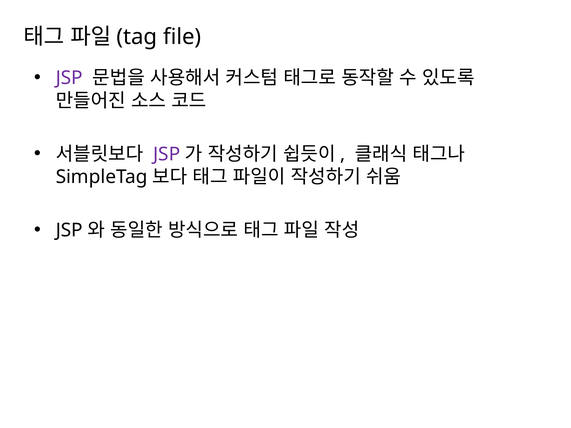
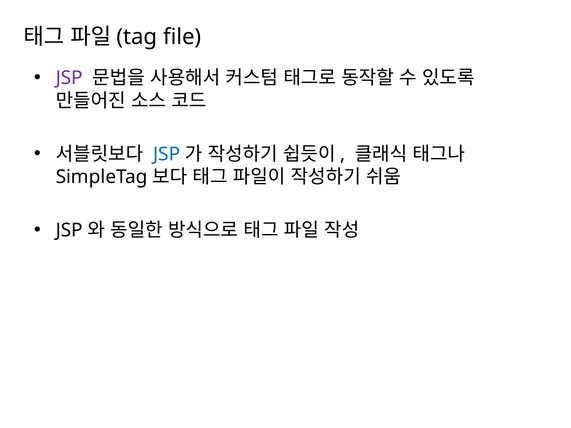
JSP colour: purple -> blue (167, 154)
